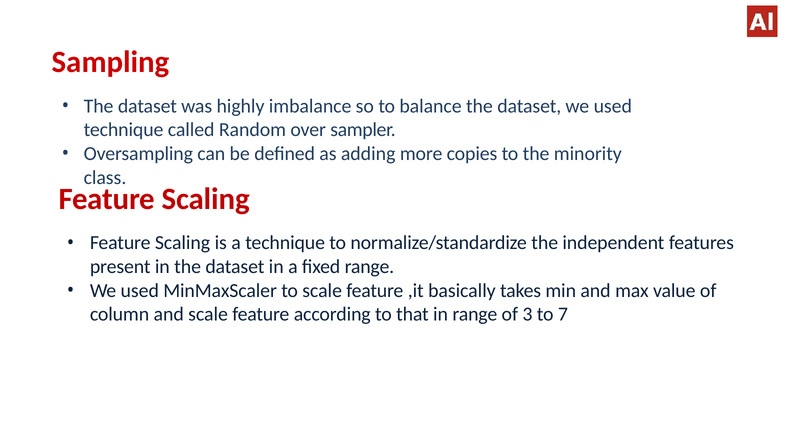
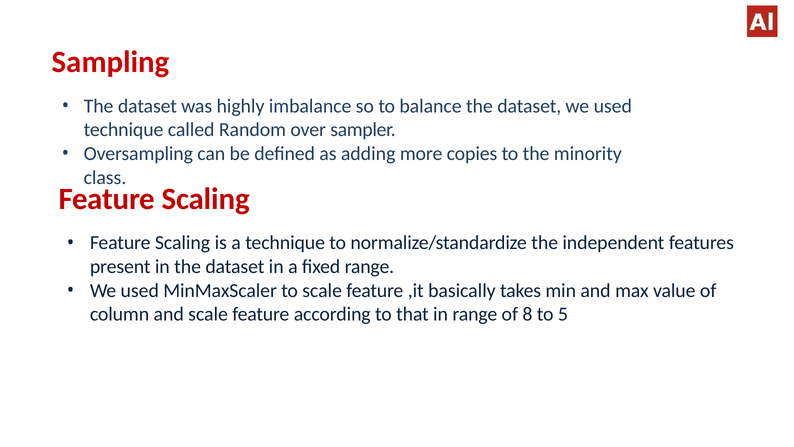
3: 3 -> 8 (527, 314)
7: 7 -> 5 (563, 314)
